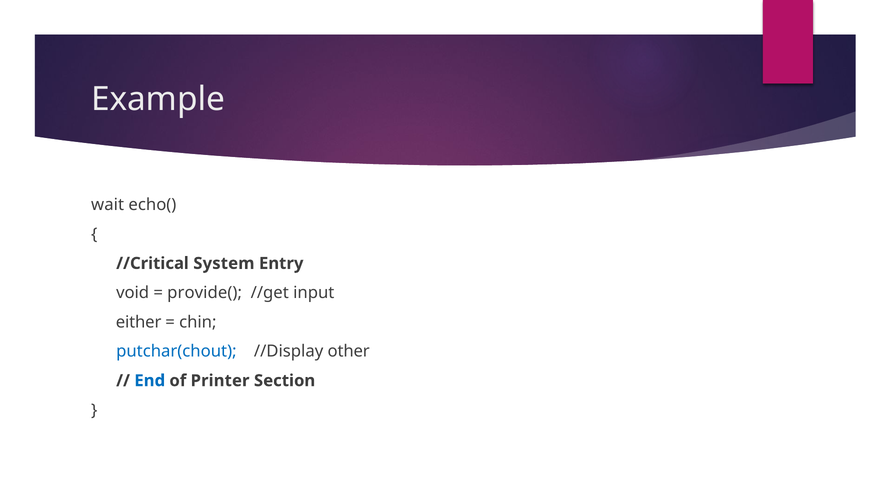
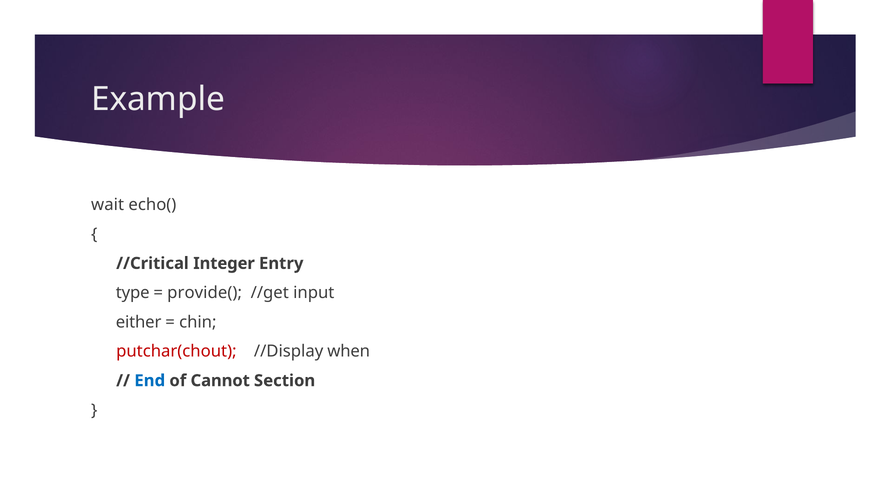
System: System -> Integer (224, 263)
void: void -> type (133, 293)
putchar(chout colour: blue -> red (176, 351)
other: other -> when (349, 351)
Printer: Printer -> Cannot (220, 381)
